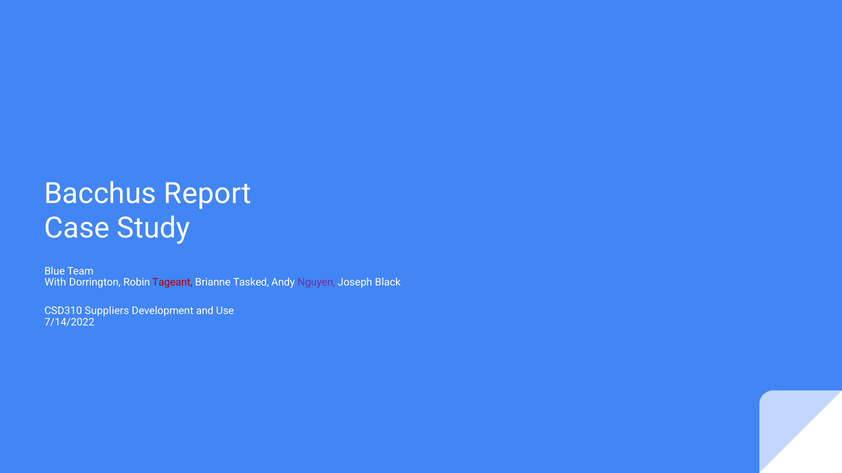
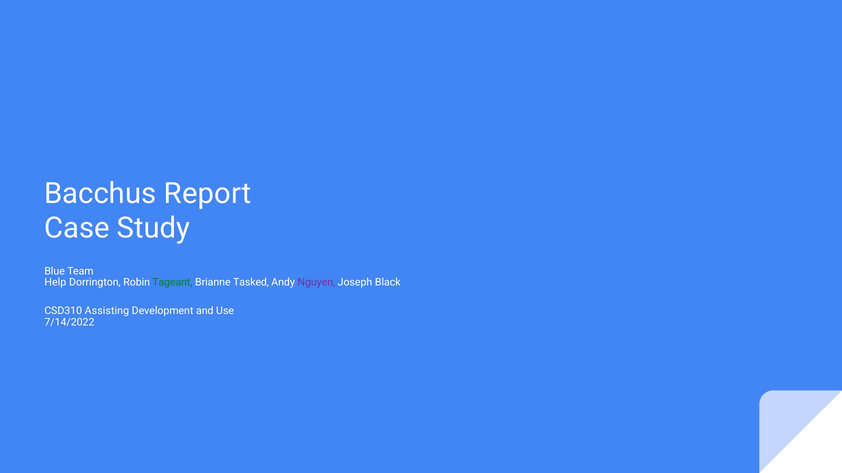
With: With -> Help (55, 283)
Tageant colour: red -> green (172, 283)
Suppliers: Suppliers -> Assisting (107, 311)
